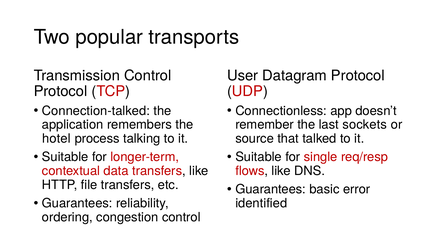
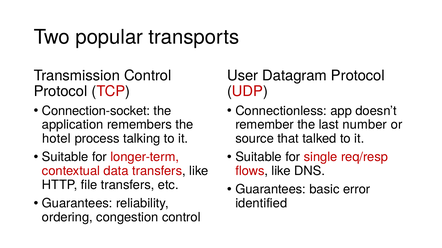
Connection-talked: Connection-talked -> Connection-socket (96, 111)
sockets: sockets -> number (365, 125)
